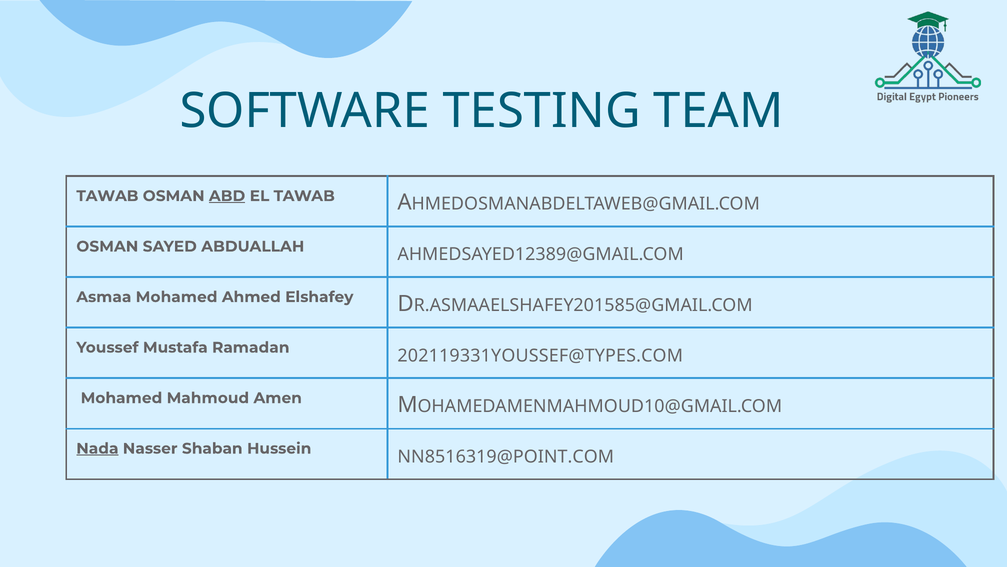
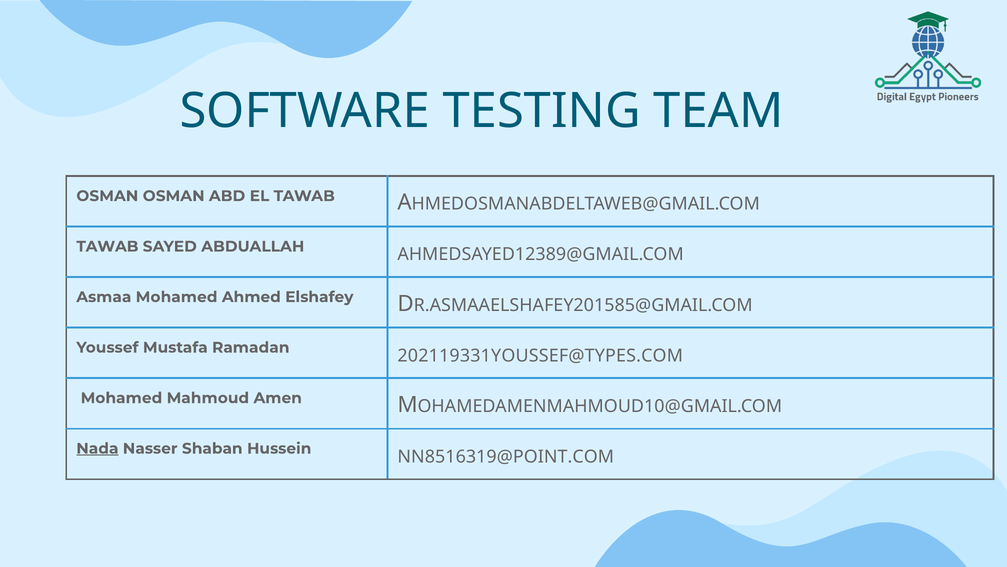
TAWAB: TAWAB -> OSMAN (107, 196)
ABD underline: present -> none (227, 196)
OSMAN: OSMAN -> TAWAB (107, 246)
